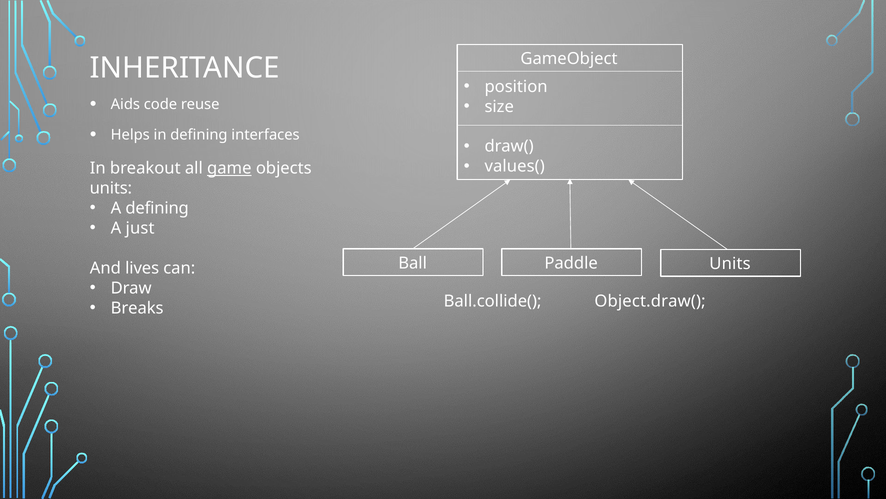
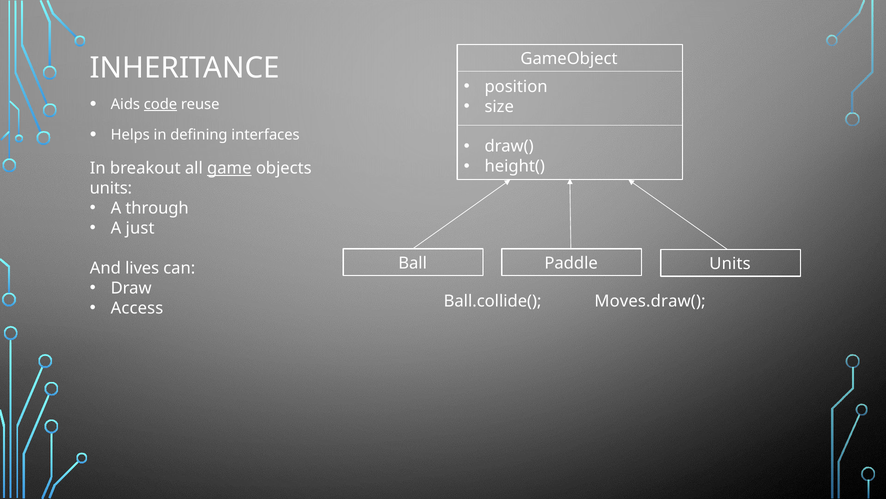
code underline: none -> present (160, 104)
values(: values( -> height( (515, 166)
A defining: defining -> through (157, 208)
Object.draw(: Object.draw( -> Moves.draw( (650, 301)
Breaks: Breaks -> Access (137, 308)
